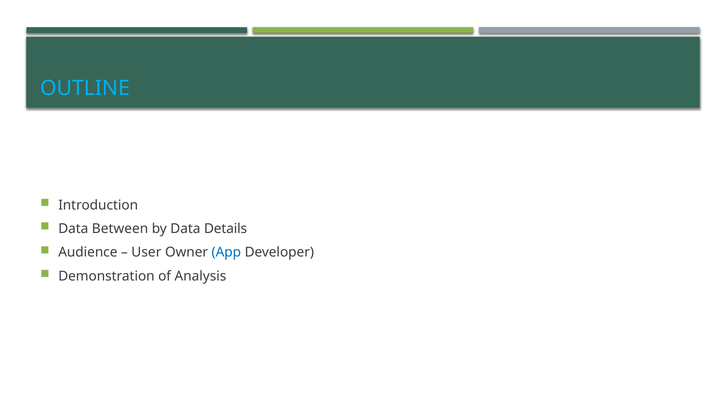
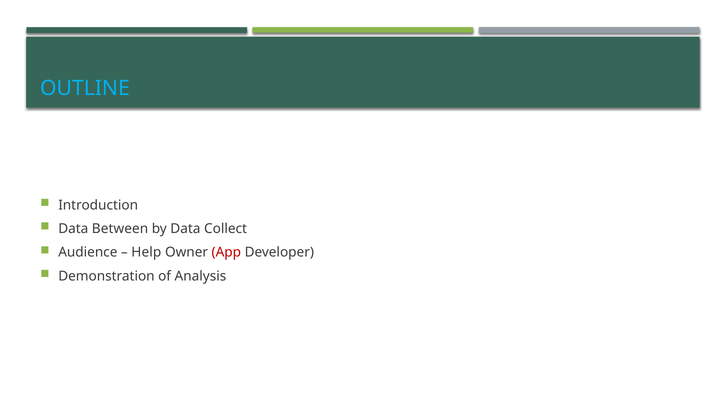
Details: Details -> Collect (226, 229)
User: User -> Help (146, 252)
App colour: blue -> red (226, 252)
